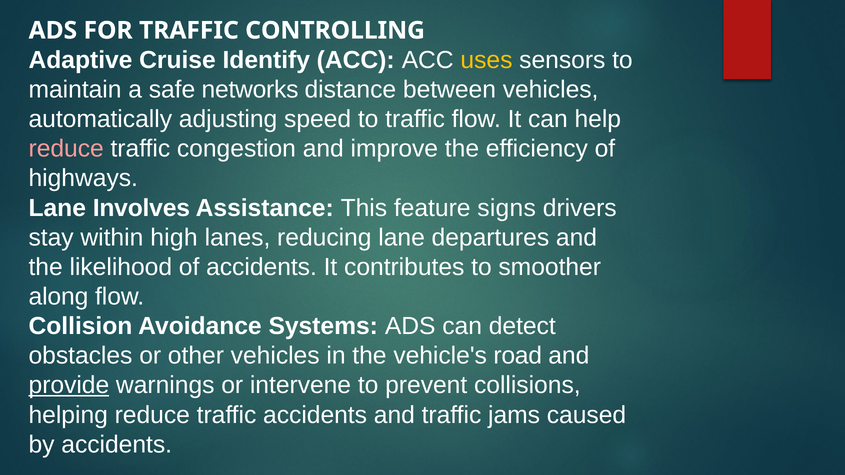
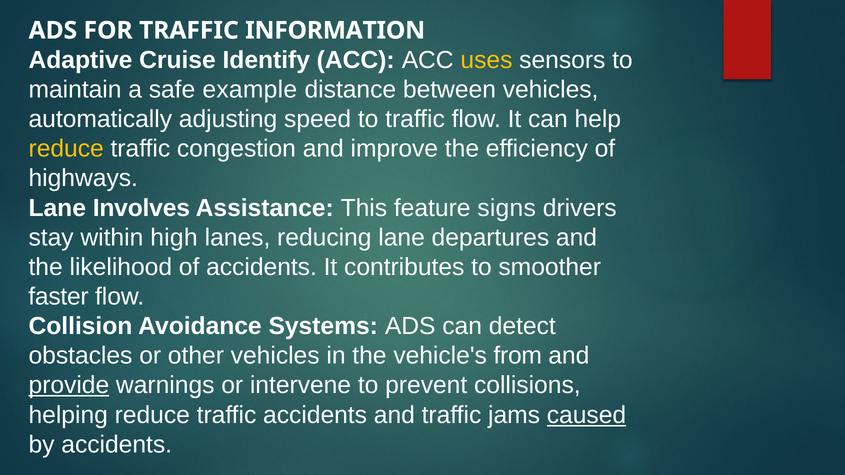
CONTROLLING: CONTROLLING -> INFORMATION (335, 31)
networks: networks -> example (250, 90)
reduce colour: pink -> yellow (66, 149)
along: along -> faster (59, 297)
road: road -> from (518, 356)
caused underline: none -> present (586, 415)
